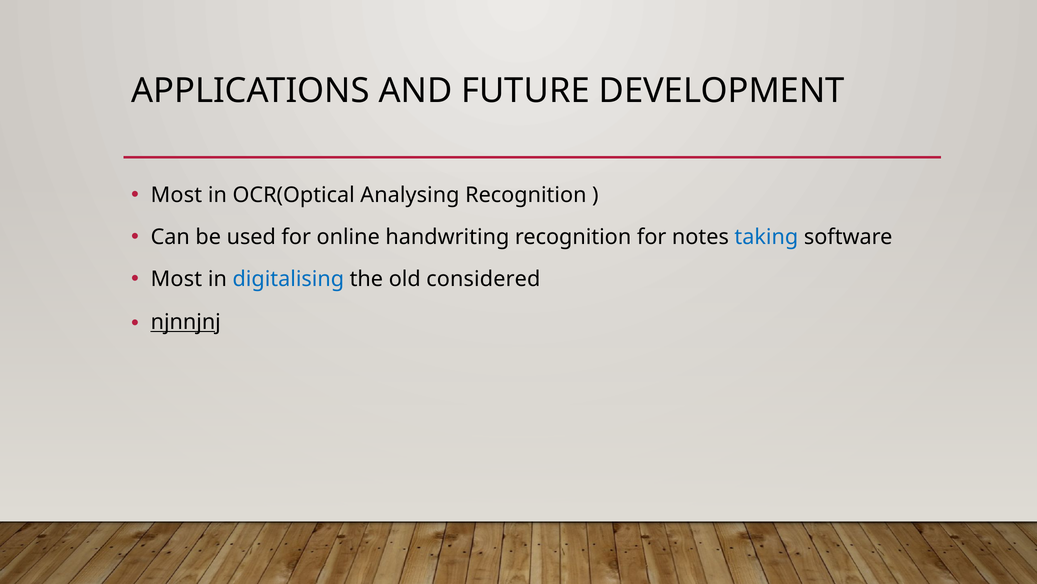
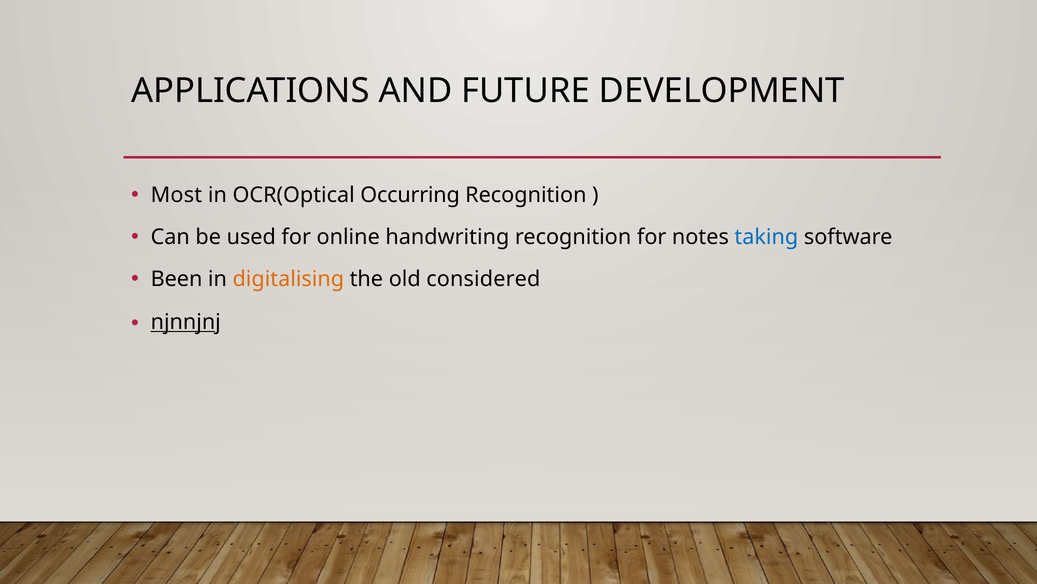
Analysing: Analysing -> Occurring (410, 195)
Most: Most -> Been (177, 279)
digitalising colour: blue -> orange (288, 279)
